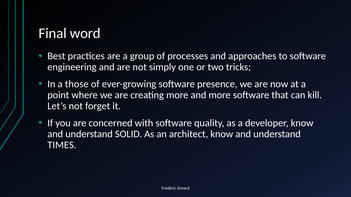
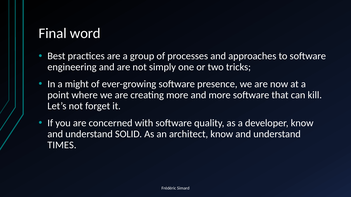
those: those -> might (77, 84)
